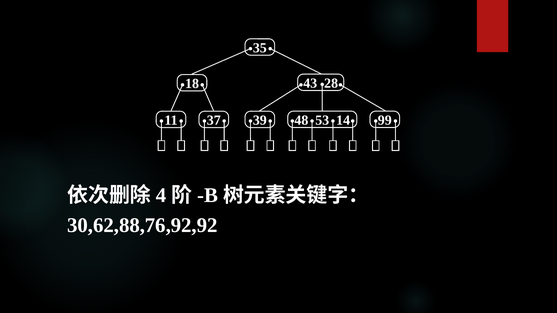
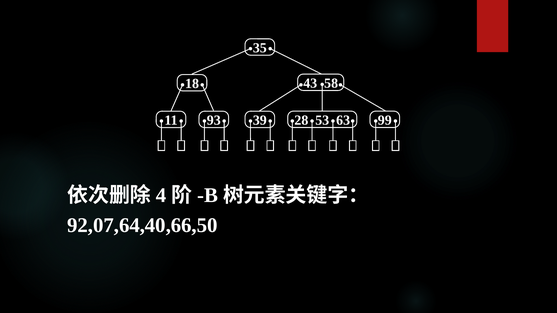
28: 28 -> 58 (331, 83)
37: 37 -> 93 (214, 120)
48: 48 -> 28 (301, 120)
14: 14 -> 63 (343, 120)
30,62,88,76,92,92: 30,62,88,76,92,92 -> 92,07,64,40,66,50 (142, 226)
